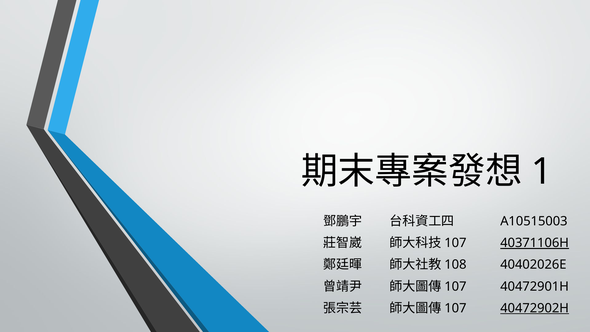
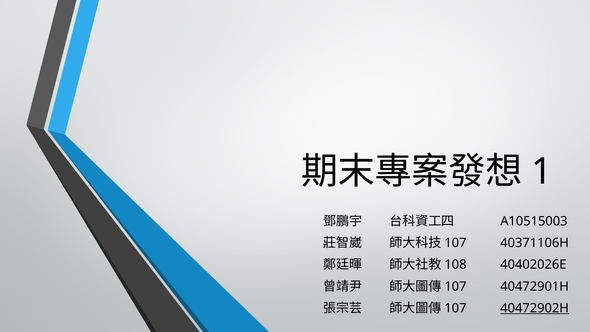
40371106H underline: present -> none (535, 243)
